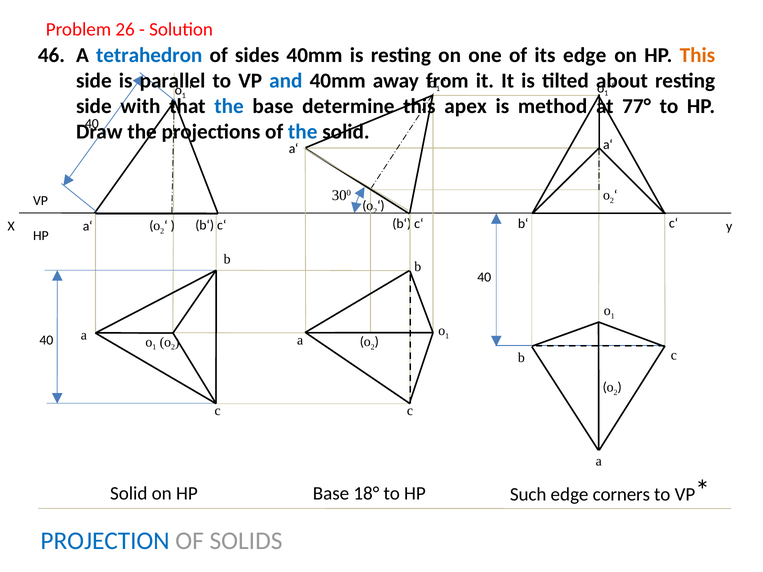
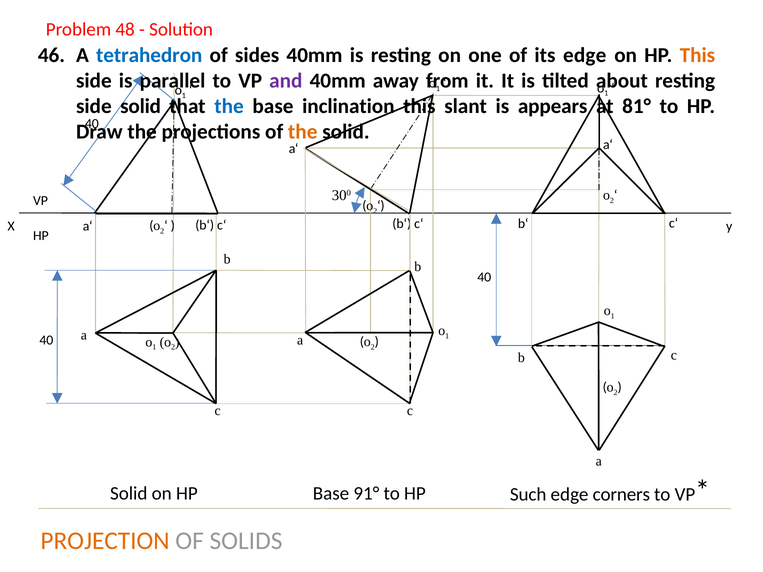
26: 26 -> 48 (125, 29)
and colour: blue -> purple (286, 81)
side with: with -> solid (141, 106)
determine: determine -> inclination (348, 106)
apex: apex -> slant (466, 106)
method: method -> appears (553, 106)
77°: 77° -> 81° (637, 106)
the colour: blue -> orange (303, 132)
18°: 18° -> 91° (366, 494)
PROJECTION colour: blue -> orange (105, 541)
